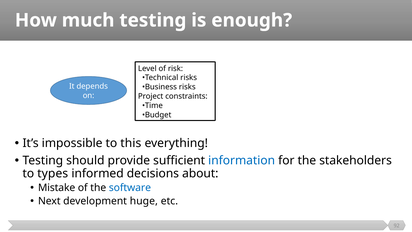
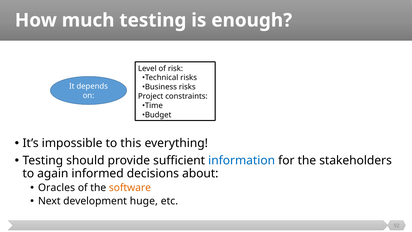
types: types -> again (53, 173)
Mistake: Mistake -> Oracles (57, 188)
software colour: blue -> orange (130, 188)
